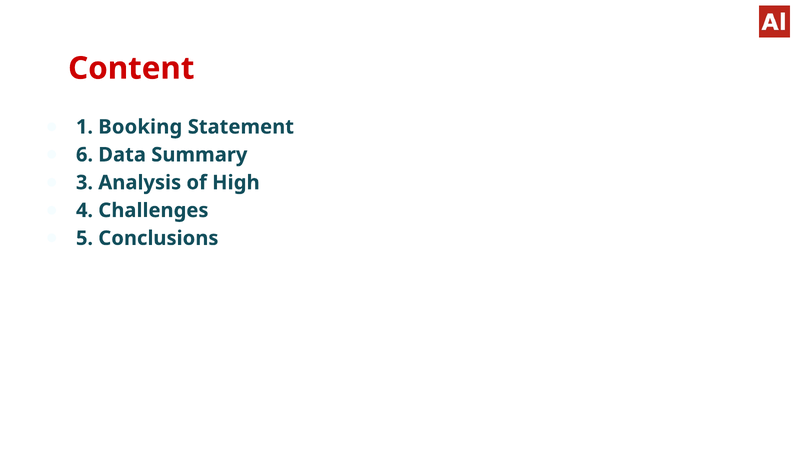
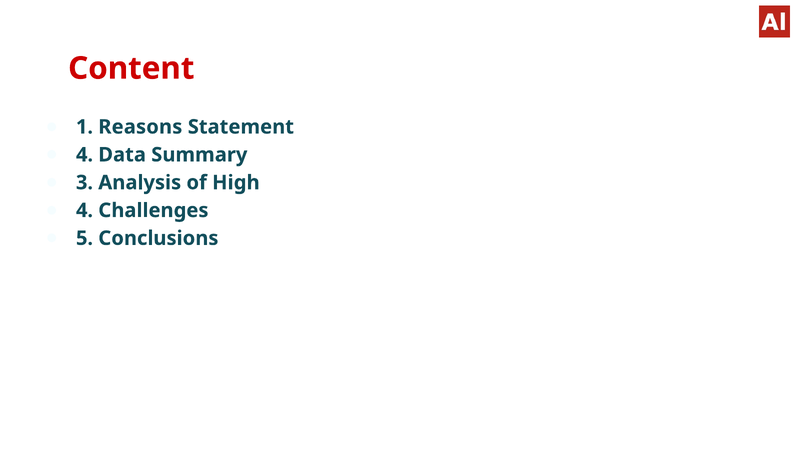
Booking: Booking -> Reasons (140, 127)
6: 6 -> 4 (85, 155)
